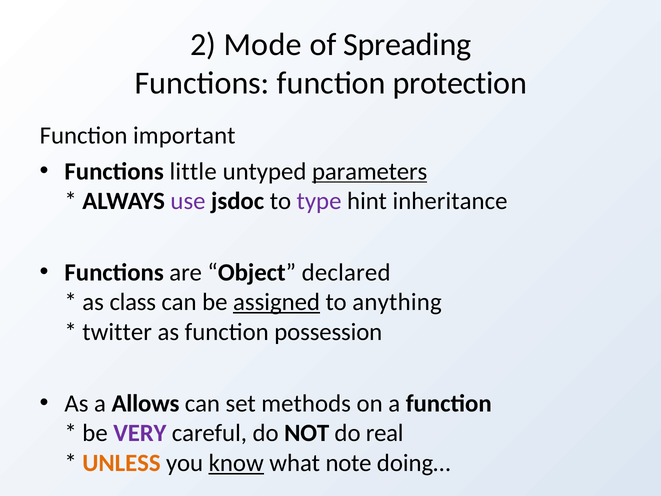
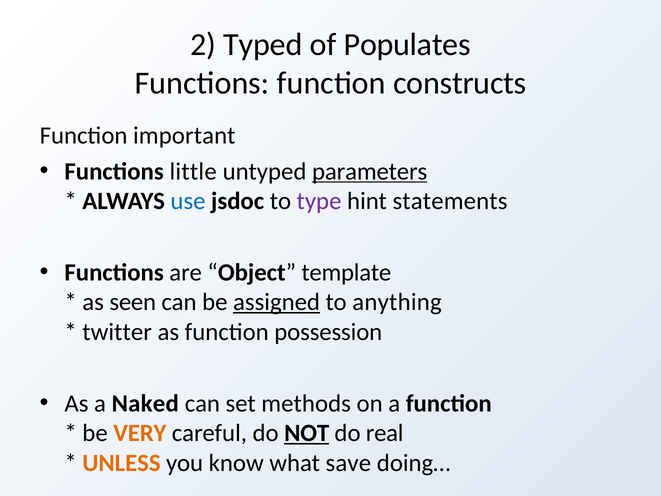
Mode: Mode -> Typed (263, 45)
Spreading: Spreading -> Populates (407, 45)
protection: protection -> constructs (460, 83)
use colour: purple -> blue (188, 201)
inheritance: inheritance -> statements (450, 201)
declared: declared -> template (346, 272)
class: class -> seen (133, 302)
Allows: Allows -> Naked (145, 403)
VERY colour: purple -> orange (140, 433)
NOT underline: none -> present (307, 433)
know underline: present -> none (236, 463)
note: note -> save (348, 463)
